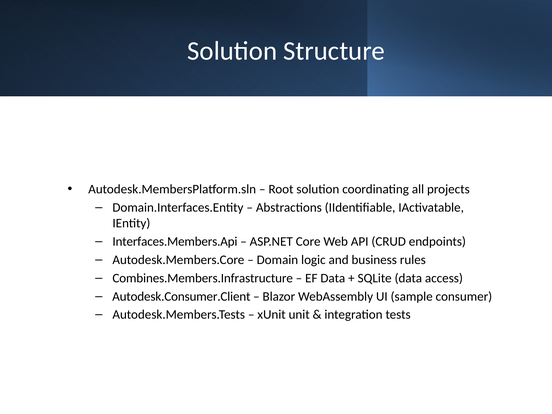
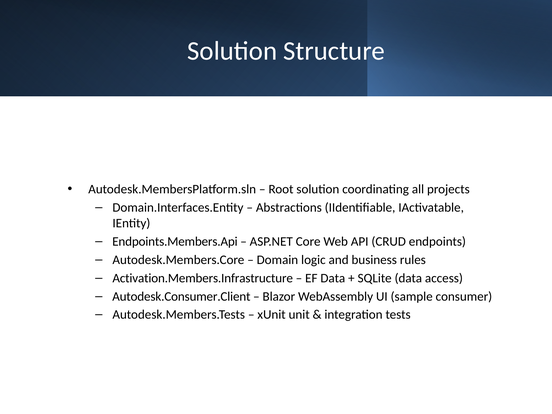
Interfaces.Members.Api: Interfaces.Members.Api -> Endpoints.Members.Api (175, 242)
Combines.Members.Infrastructure: Combines.Members.Infrastructure -> Activation.Members.Infrastructure (203, 278)
